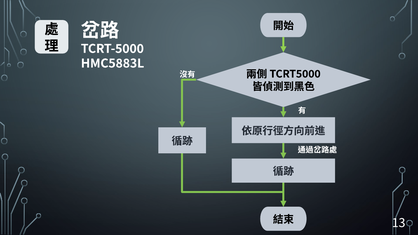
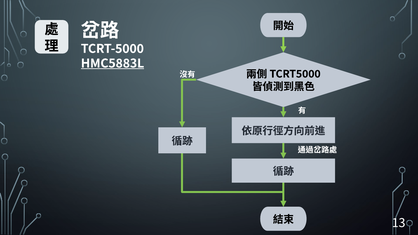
HMC5883L underline: none -> present (113, 64)
